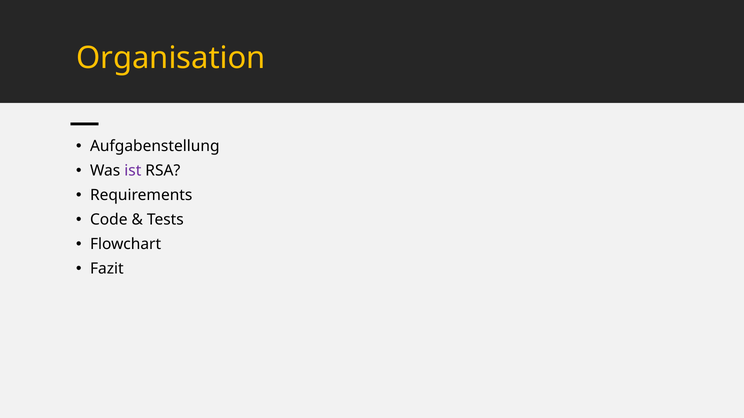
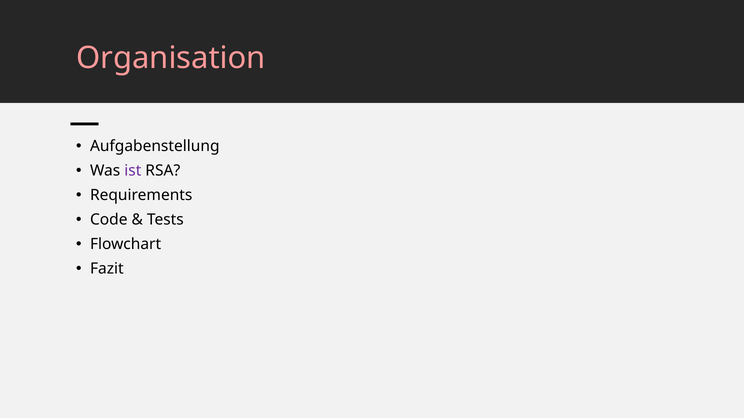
Organisation colour: yellow -> pink (171, 58)
